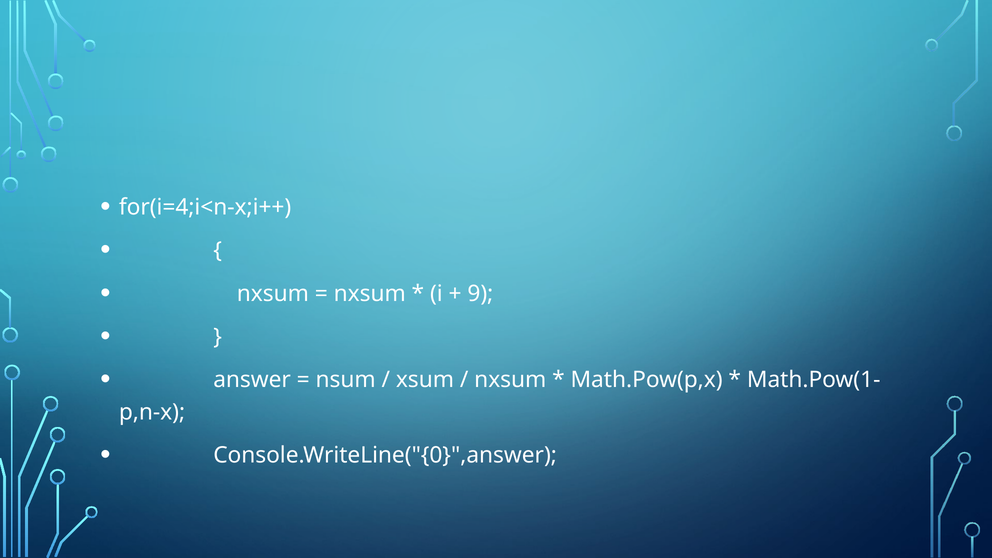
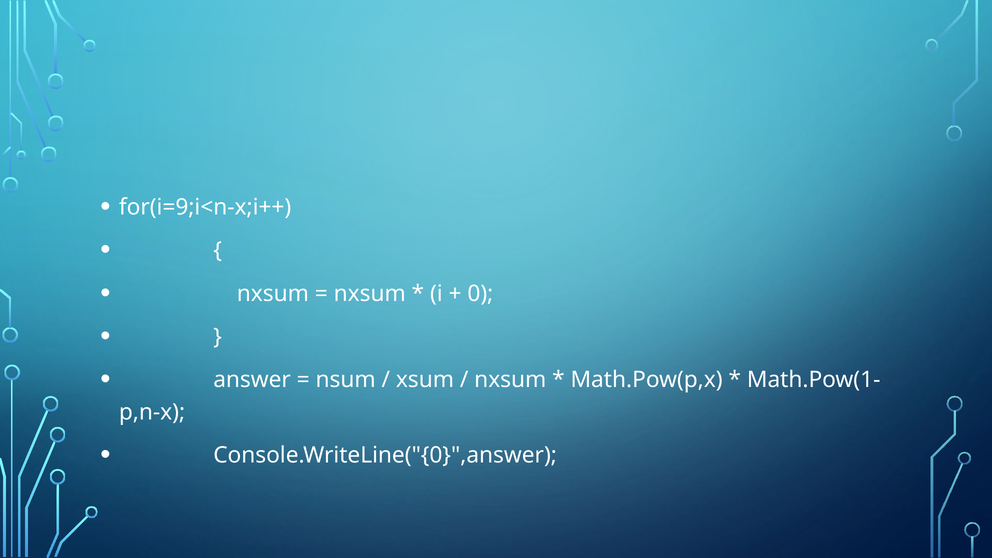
for(i=4;i<n-x;i++: for(i=4;i<n-x;i++ -> for(i=9;i<n-x;i++ (205, 207)
9: 9 -> 0 (480, 294)
